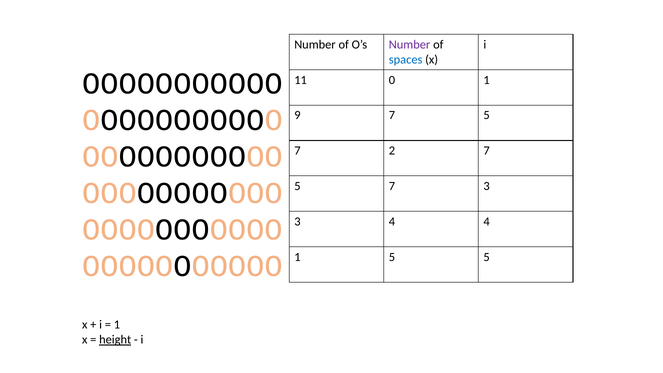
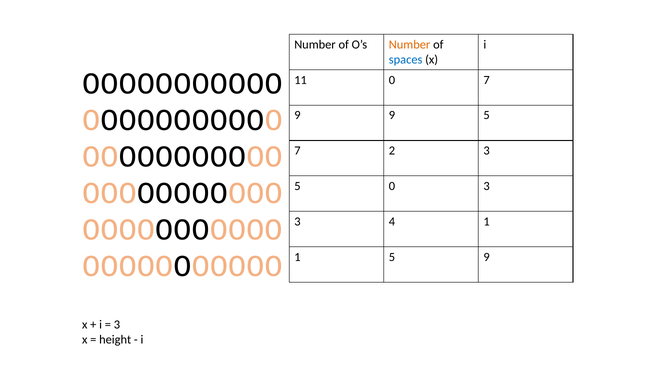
Number colour: purple -> orange (410, 44)
0 1: 1 -> 7 (487, 80)
9 7: 7 -> 9 (392, 115)
2 7: 7 -> 3 (487, 151)
7: 7 -> 0 (392, 186)
4 4: 4 -> 1 (487, 222)
5 5: 5 -> 9 (487, 257)
1: 1 -> 3 (117, 325)
height underline: present -> none (115, 340)
